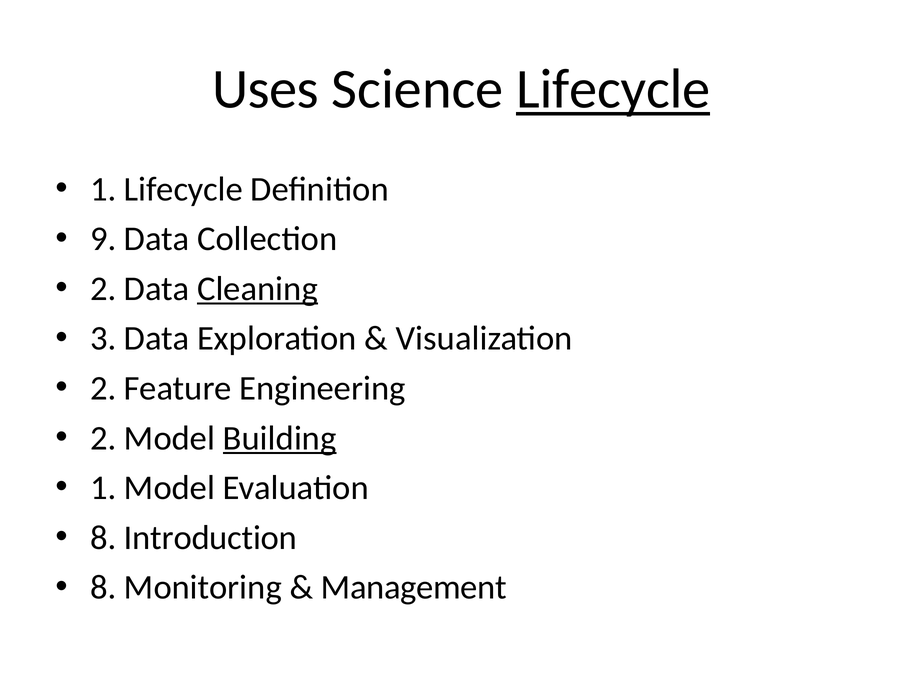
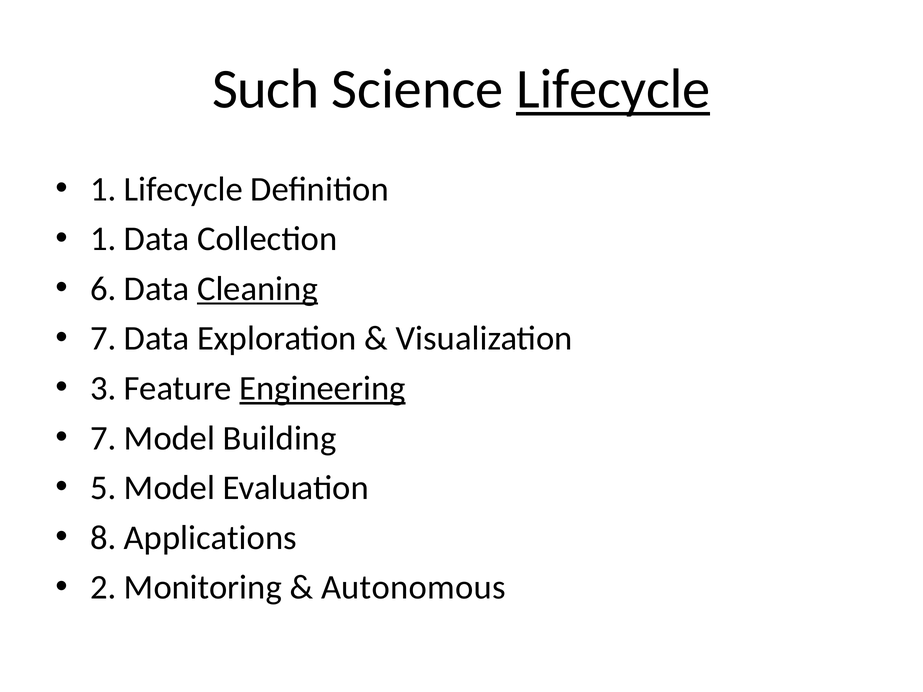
Uses: Uses -> Such (266, 89)
9: 9 -> 1 (103, 239)
2: 2 -> 6 (103, 289)
3: 3 -> 7 (103, 339)
2: 2 -> 3 (103, 388)
Engineering underline: none -> present (322, 388)
2: 2 -> 7 (103, 438)
Building underline: present -> none (280, 438)
1: 1 -> 5 (103, 488)
Introduction: Introduction -> Applications (210, 538)
8: 8 -> 2 (103, 588)
Management: Management -> Autonomous (413, 588)
